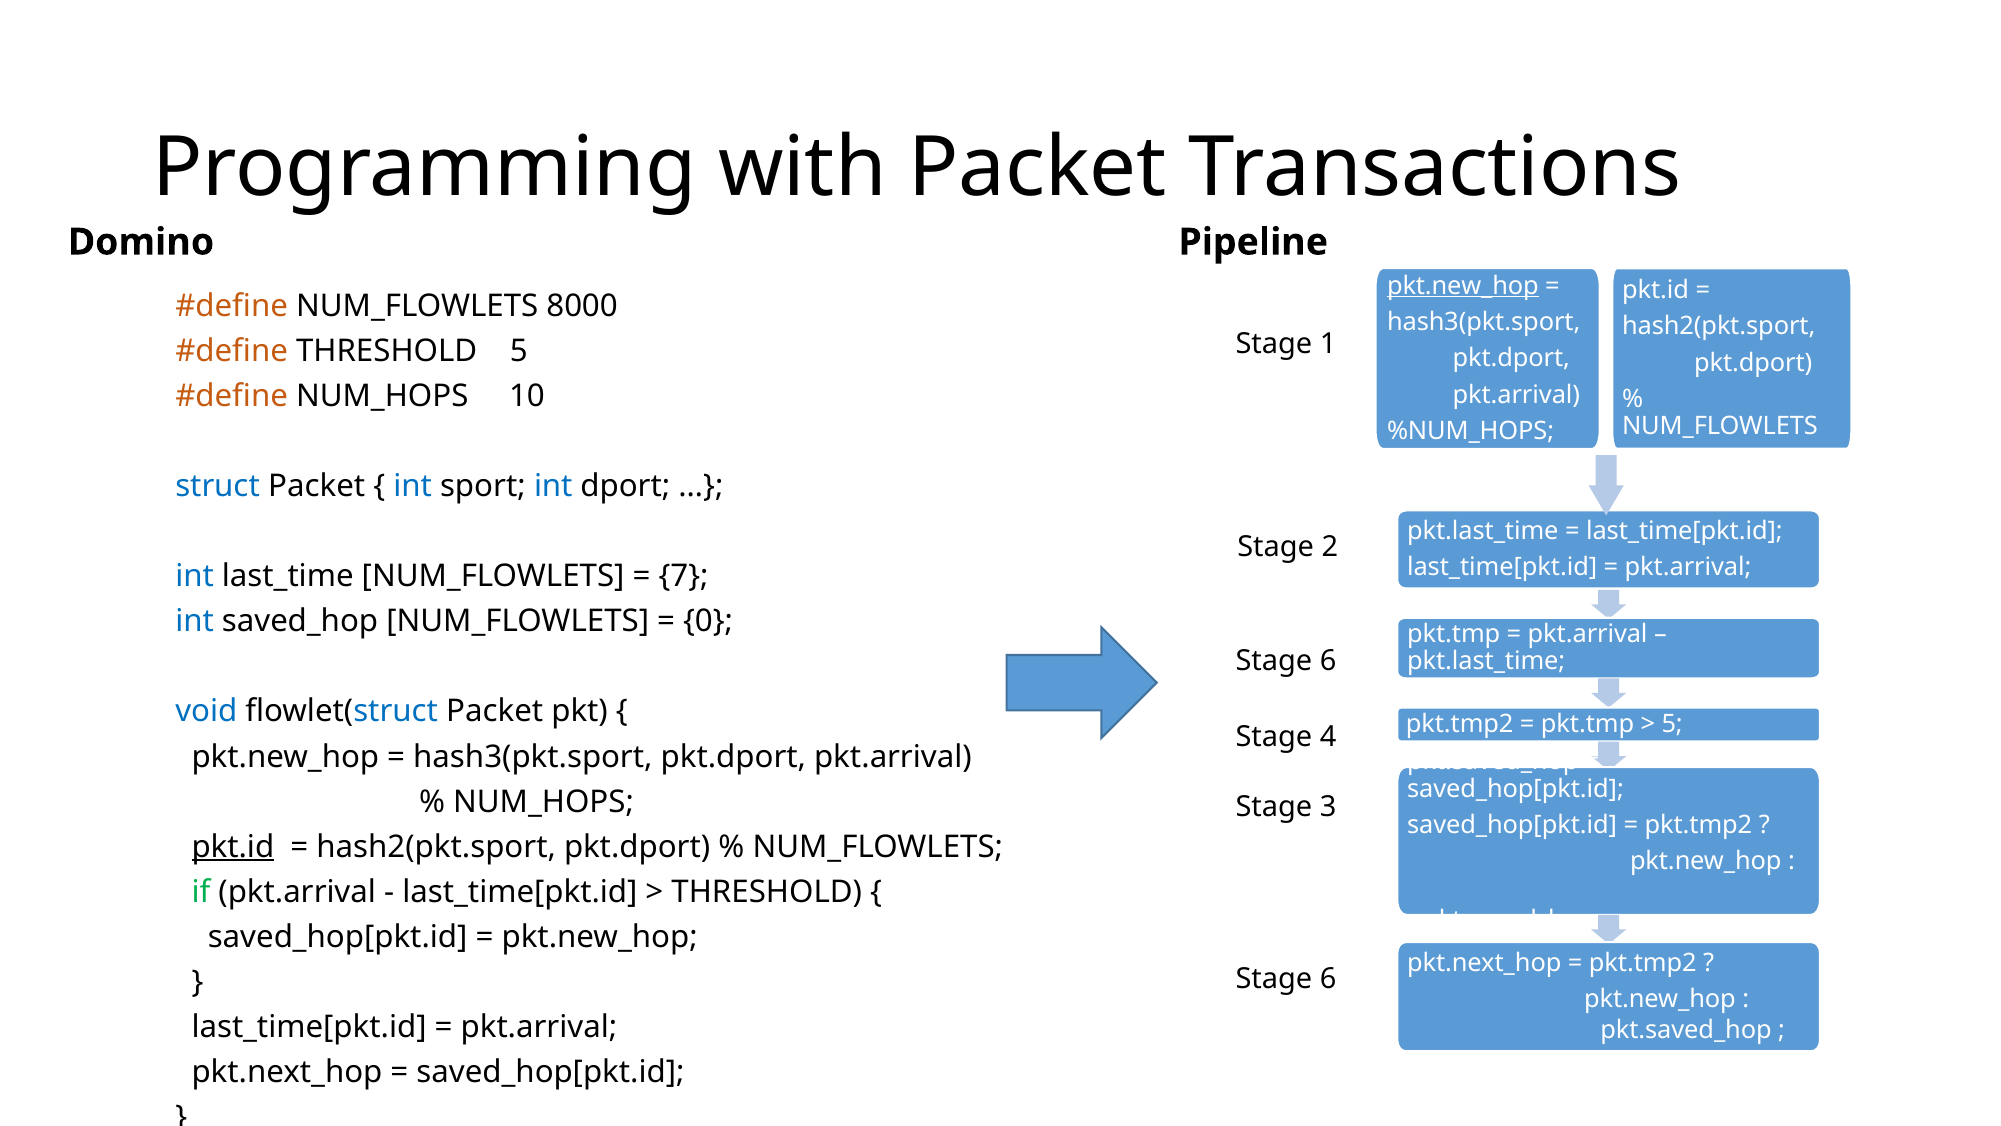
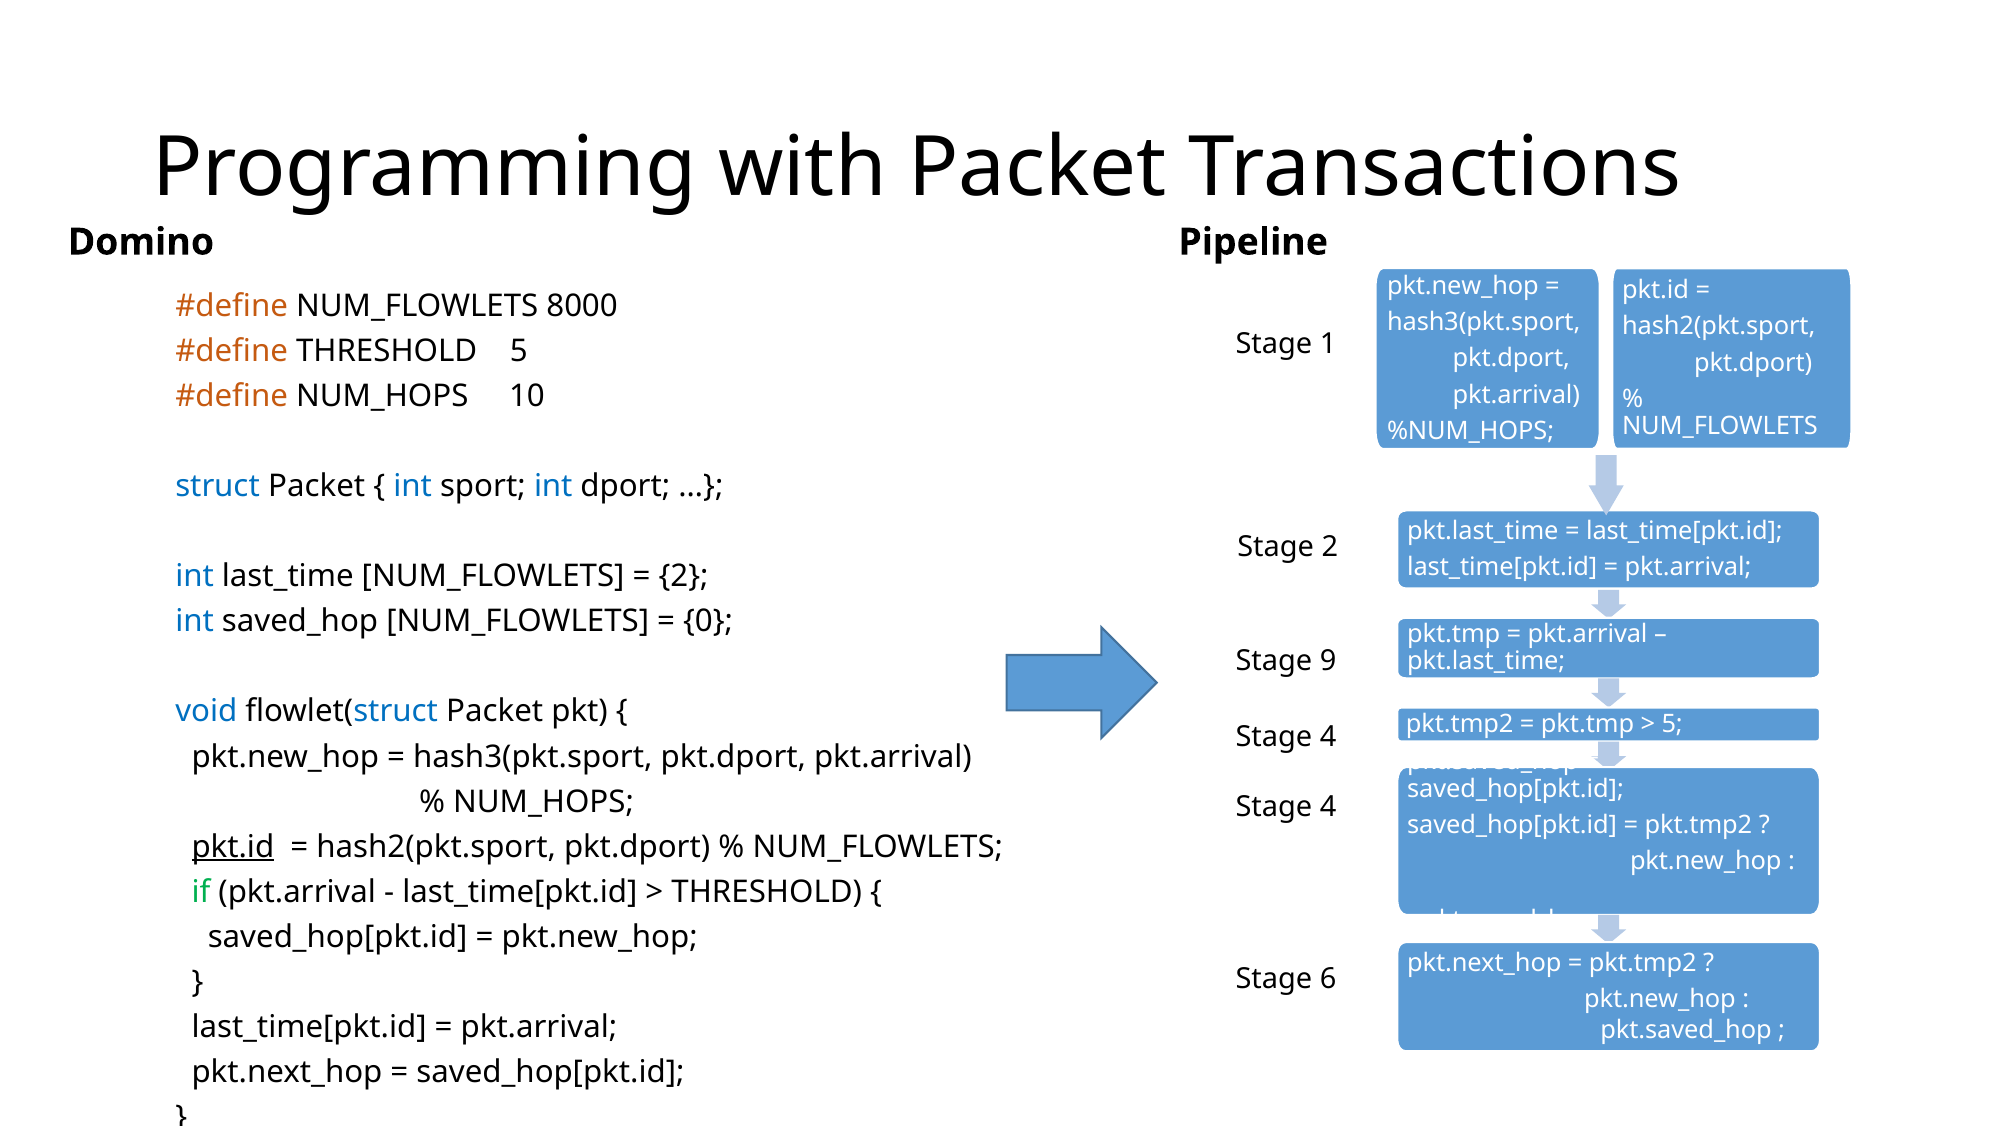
pkt.new_hop underline: present -> none (1463, 286)
7: 7 -> 2 (684, 576)
6: 6 -> 9 (1328, 660)
3: 3 -> 4 (1328, 807)
